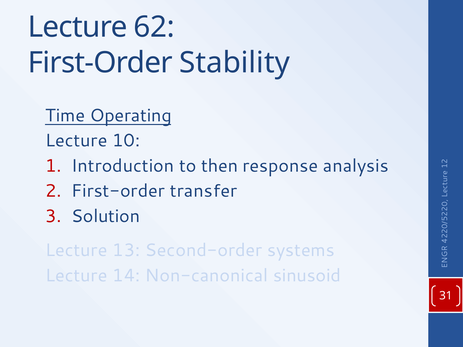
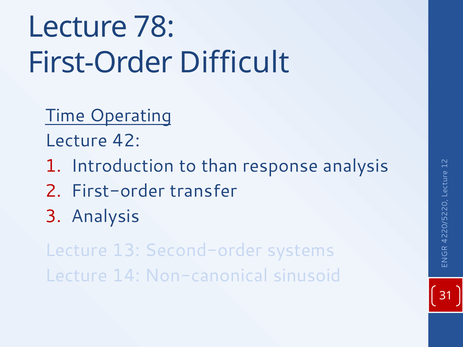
62: 62 -> 78 (154, 27)
Stability: Stability -> Difficult (234, 63)
10: 10 -> 42 (126, 141)
then: then -> than (220, 166)
Solution: Solution -> Analysis (106, 216)
